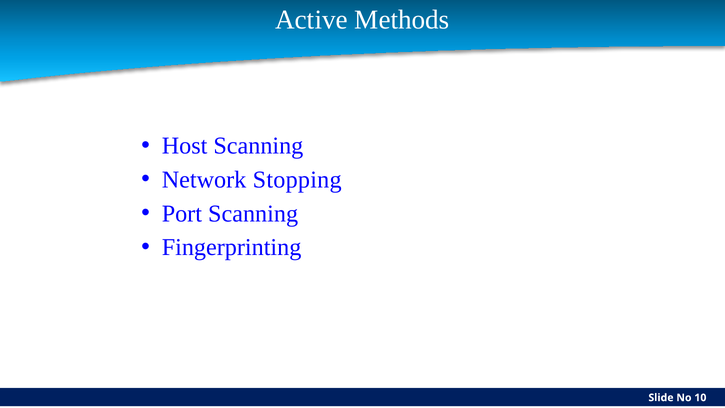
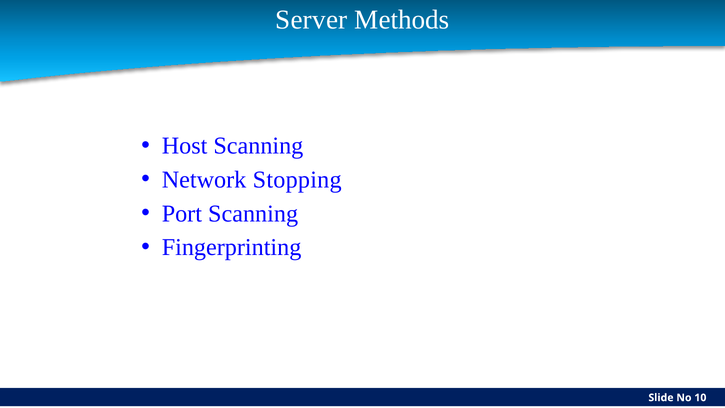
Active: Active -> Server (311, 20)
